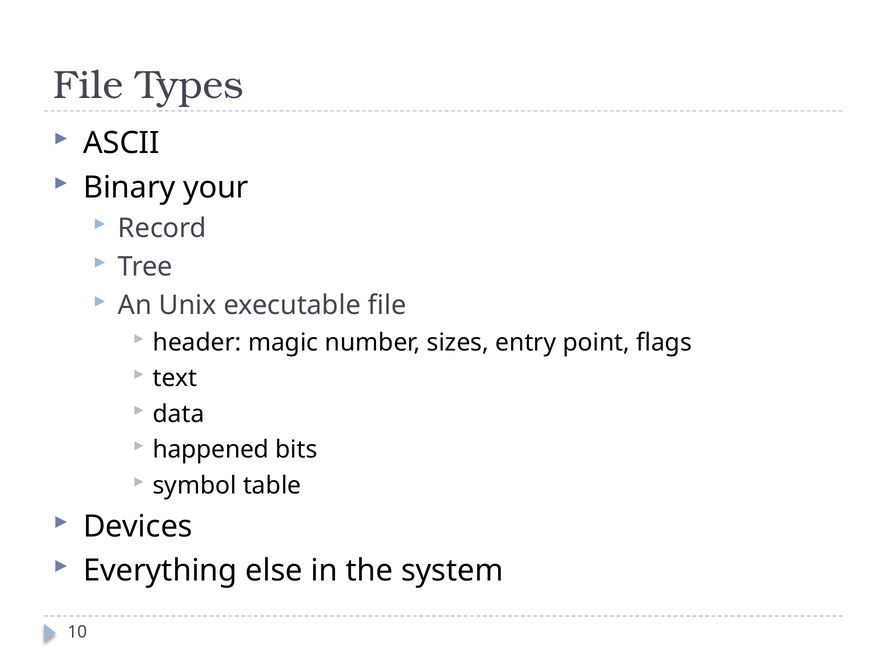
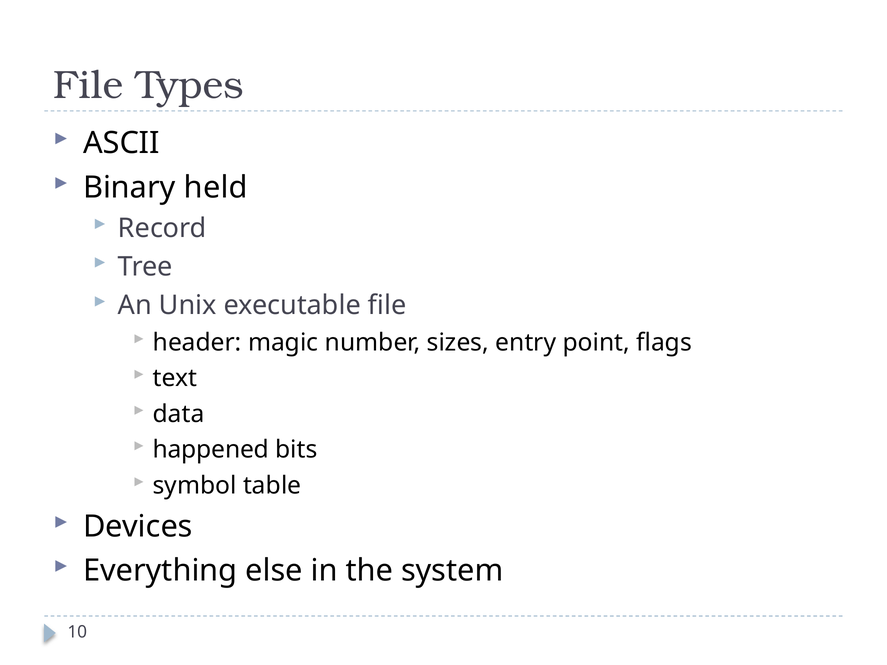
your: your -> held (216, 188)
